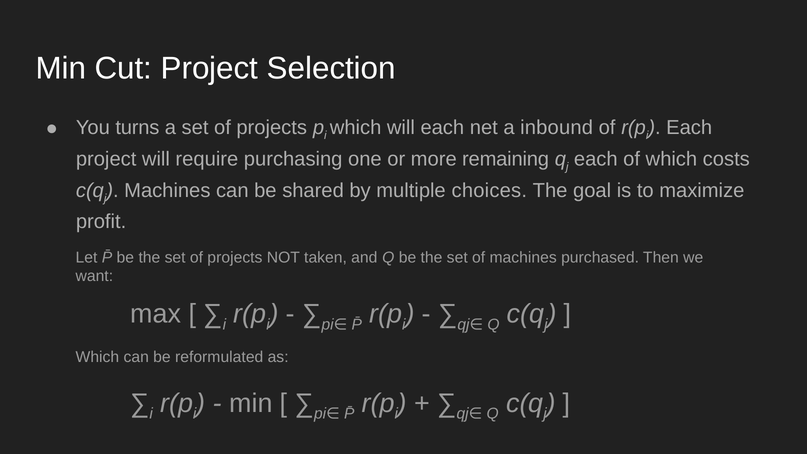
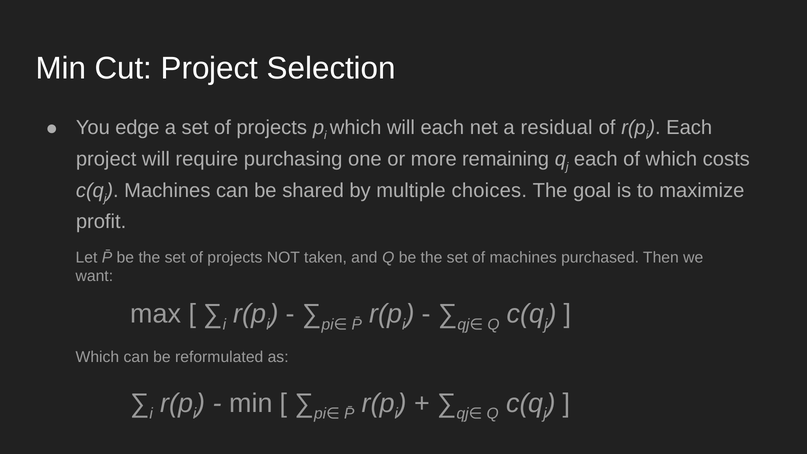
turns: turns -> edge (137, 127)
inbound: inbound -> residual (557, 127)
